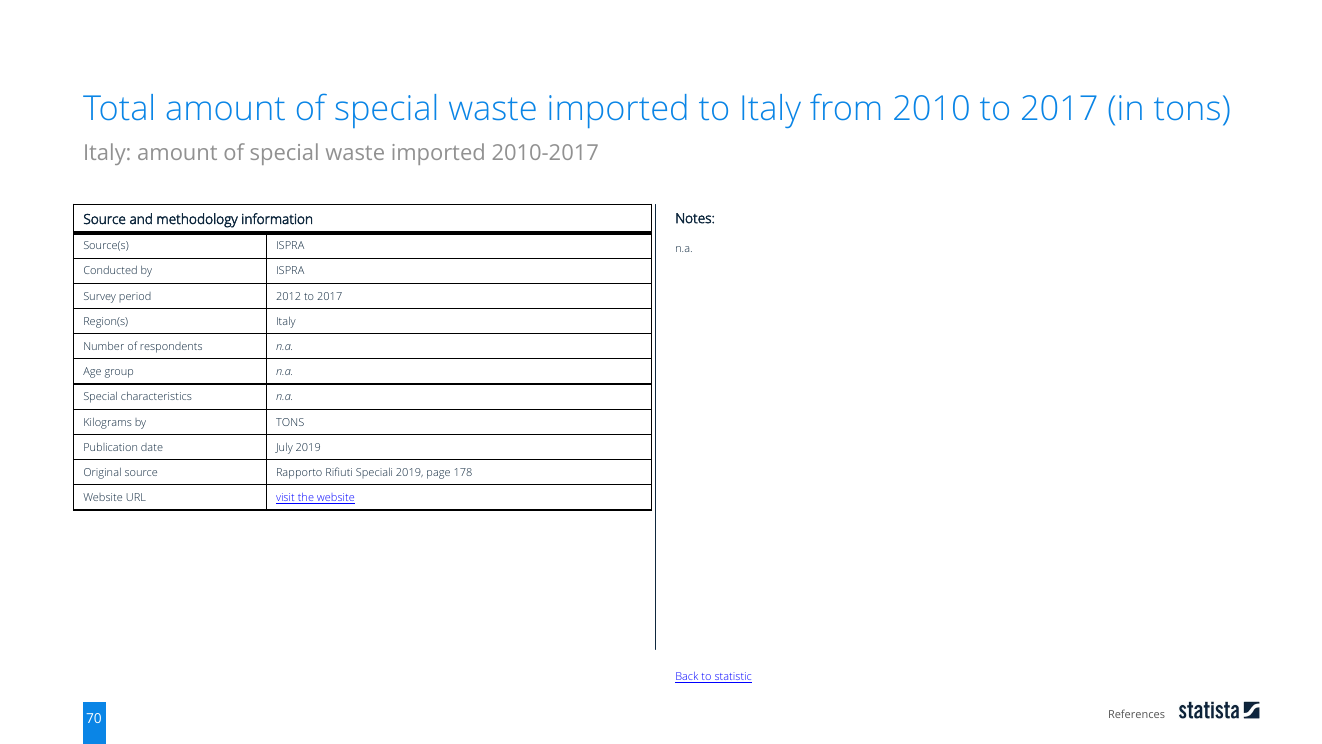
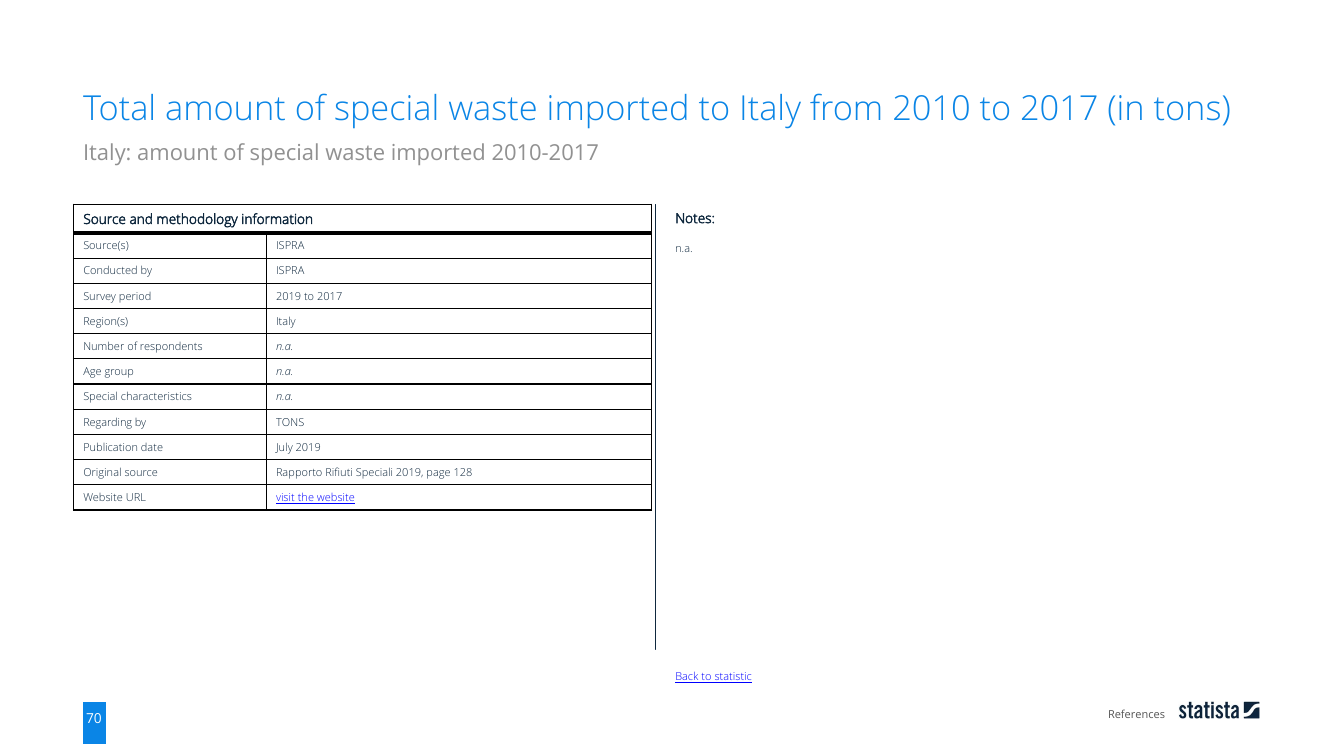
period 2012: 2012 -> 2019 (289, 296)
Kilograms: Kilograms -> Regarding (108, 422)
178: 178 -> 128 (463, 473)
